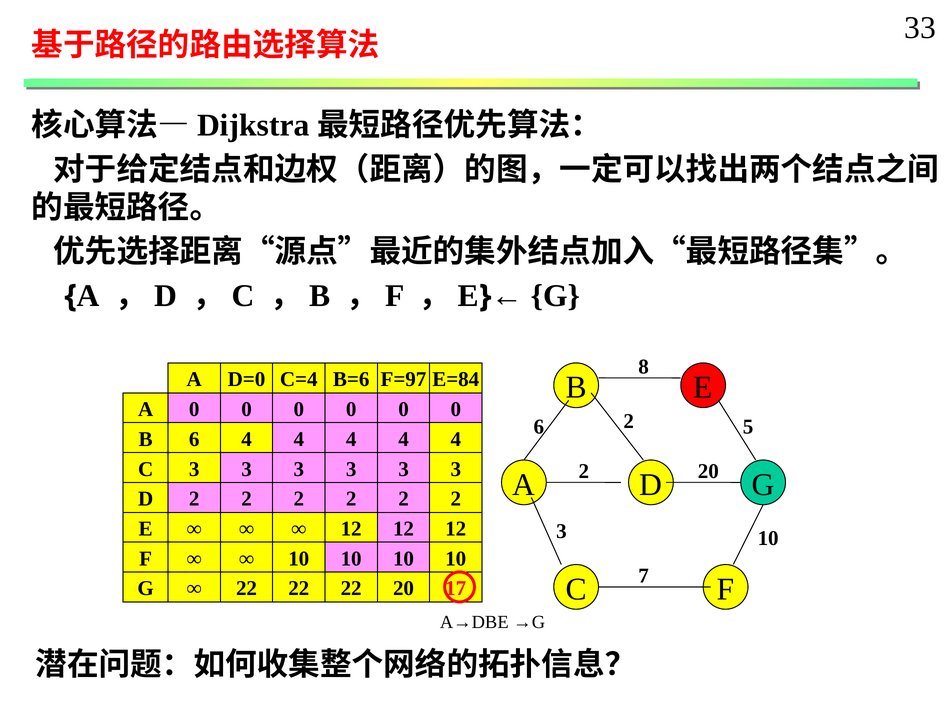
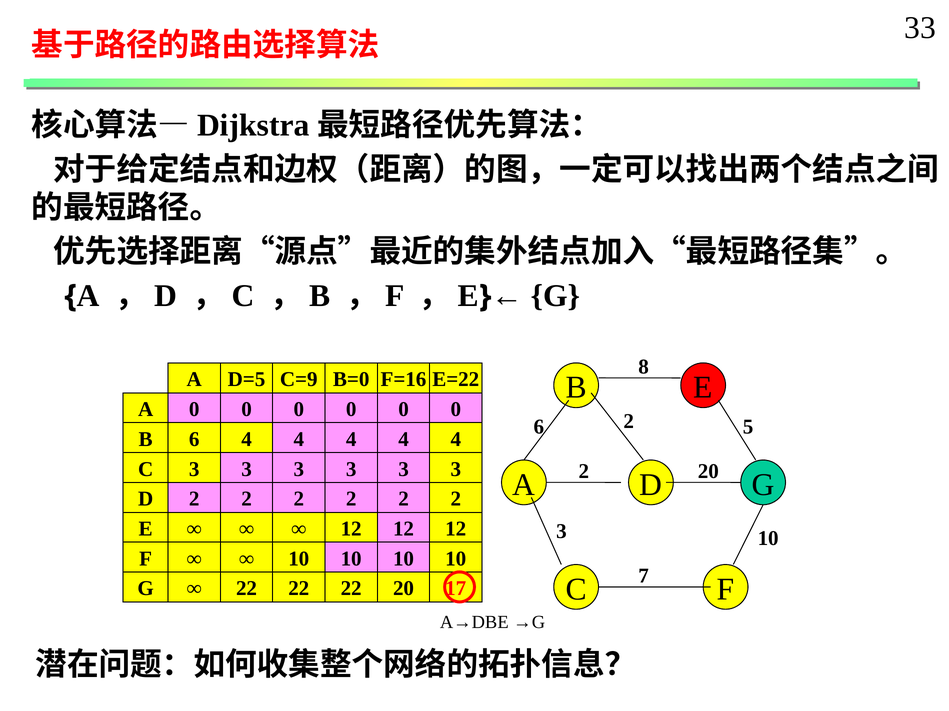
D=0: D=0 -> D=5 (247, 380)
C=4: C=4 -> C=9 (299, 380)
B=6: B=6 -> B=0 (351, 380)
F=97: F=97 -> F=16 (403, 380)
E=84: E=84 -> E=22 (456, 380)
